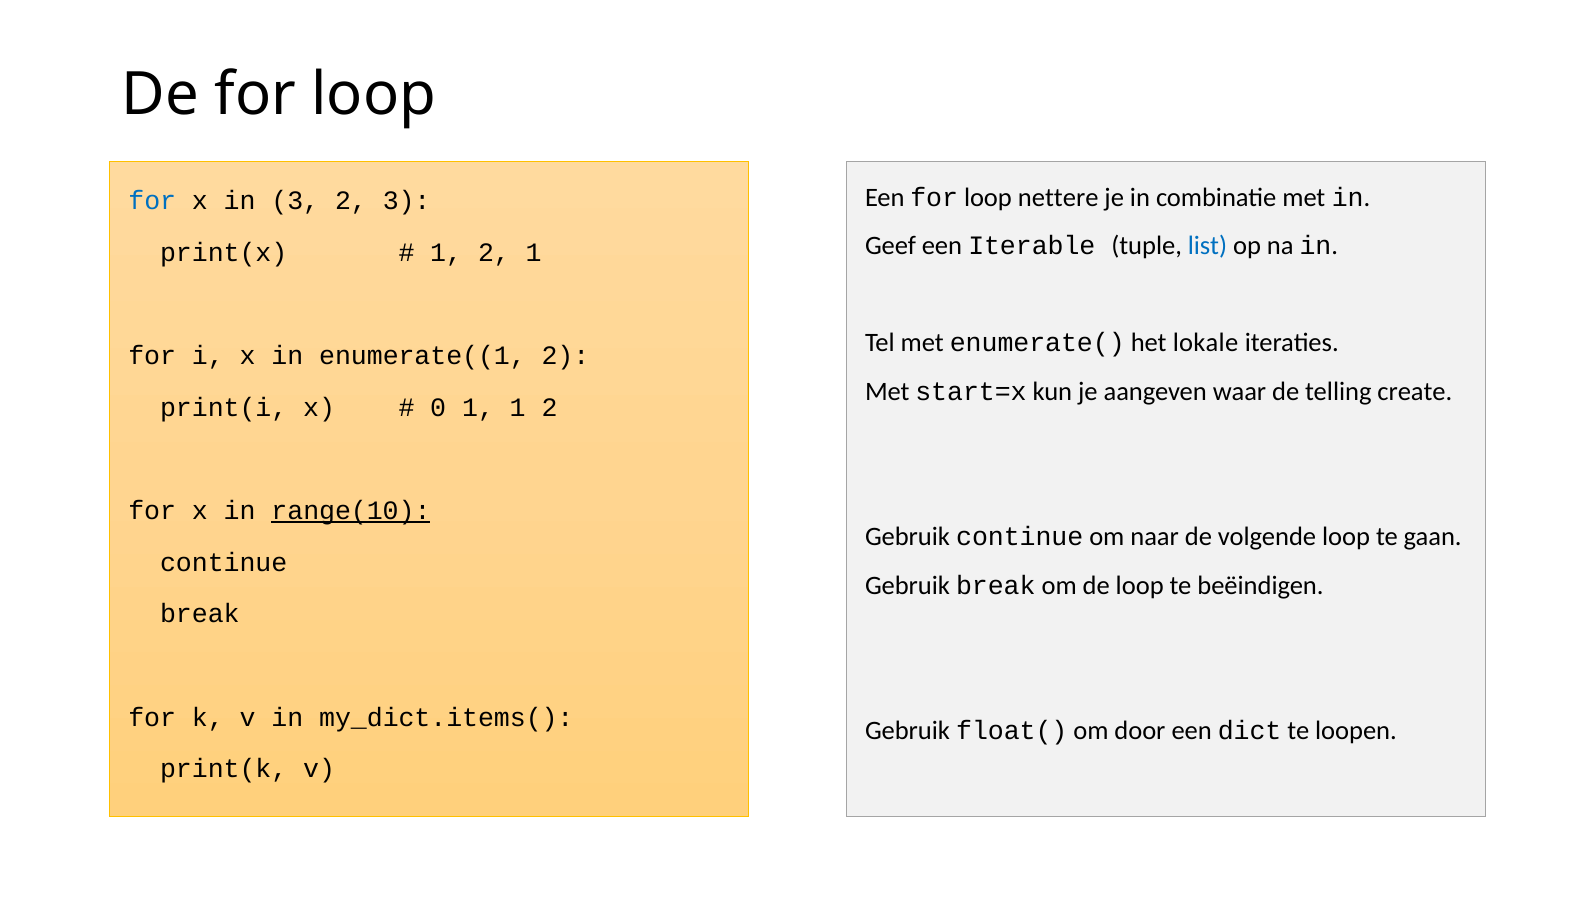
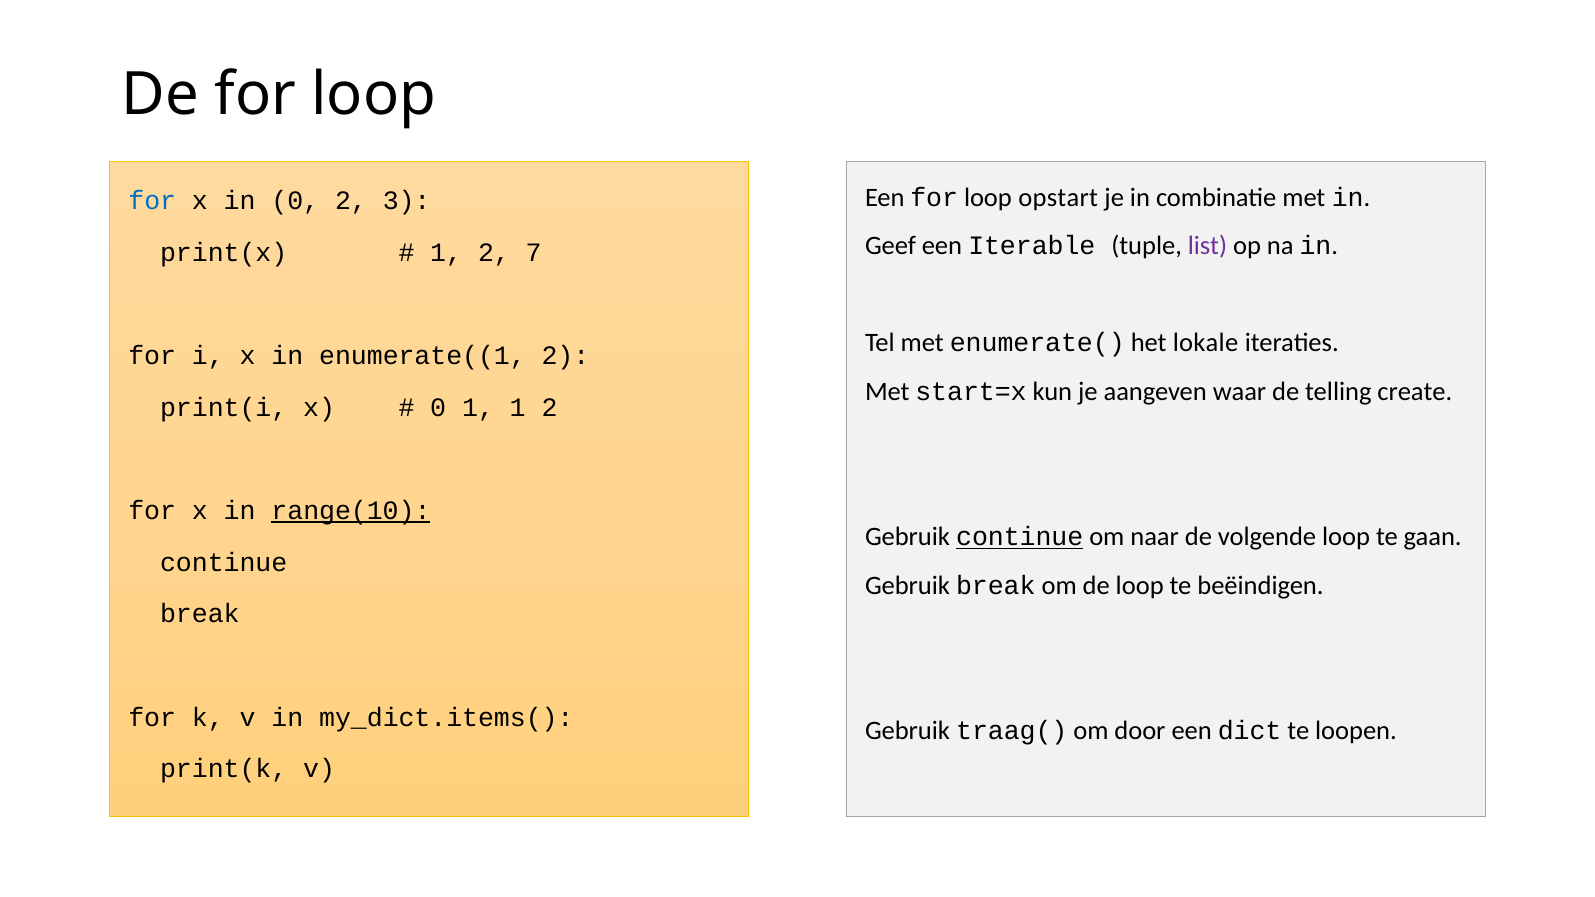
nettere: nettere -> opstart (1058, 198)
in 3: 3 -> 0 (295, 201)
list colour: blue -> purple (1207, 246)
2 1: 1 -> 7 (534, 253)
continue underline: none -> present (1020, 537)
float(: float( -> traag( (1012, 731)
